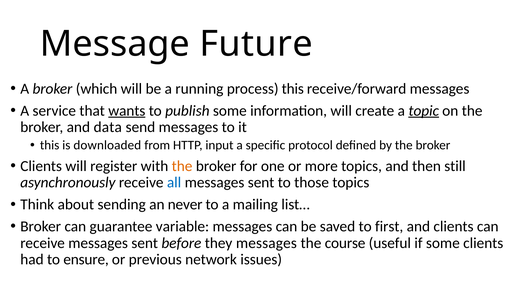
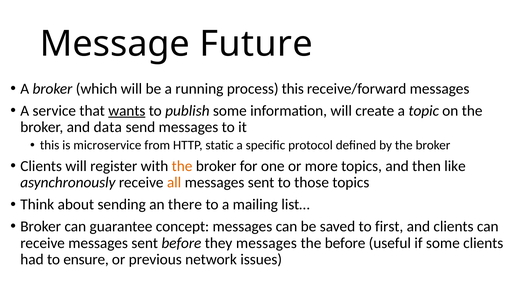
topic underline: present -> none (424, 111)
downloaded: downloaded -> microservice (107, 145)
input: input -> static (220, 145)
still: still -> like (455, 166)
all colour: blue -> orange (174, 182)
never: never -> there (185, 204)
variable: variable -> concept (182, 226)
the course: course -> before (345, 243)
